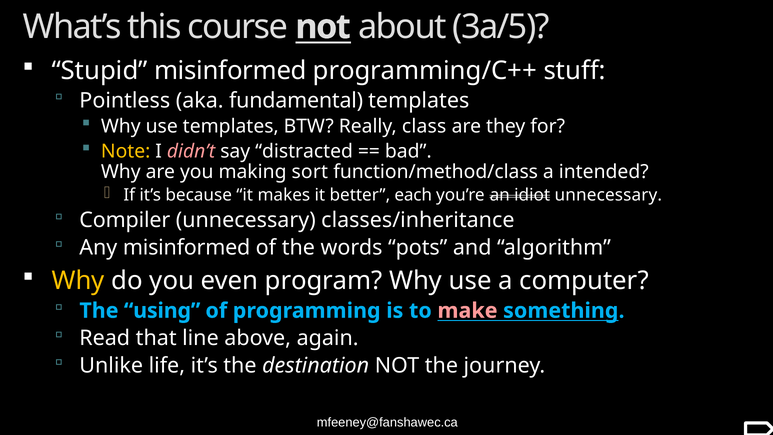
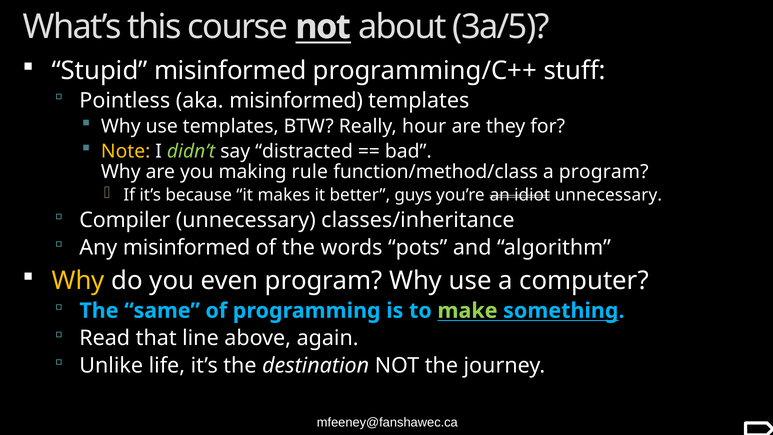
aka fundamental: fundamental -> misinformed (296, 100)
class: class -> hour (424, 126)
didn’t colour: pink -> light green (191, 151)
sort: sort -> rule (310, 172)
a intended: intended -> program (604, 172)
each: each -> guys (413, 195)
using: using -> same (162, 311)
make colour: pink -> light green (468, 311)
